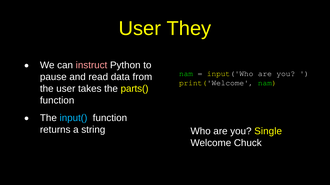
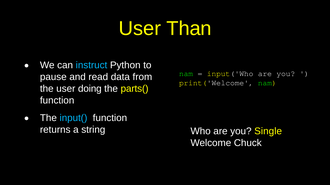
They: They -> Than (189, 29)
instruct colour: pink -> light blue (92, 65)
takes: takes -> doing (90, 89)
